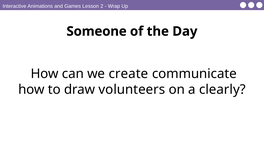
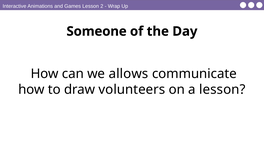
create: create -> allows (128, 73)
a clearly: clearly -> lesson (222, 89)
